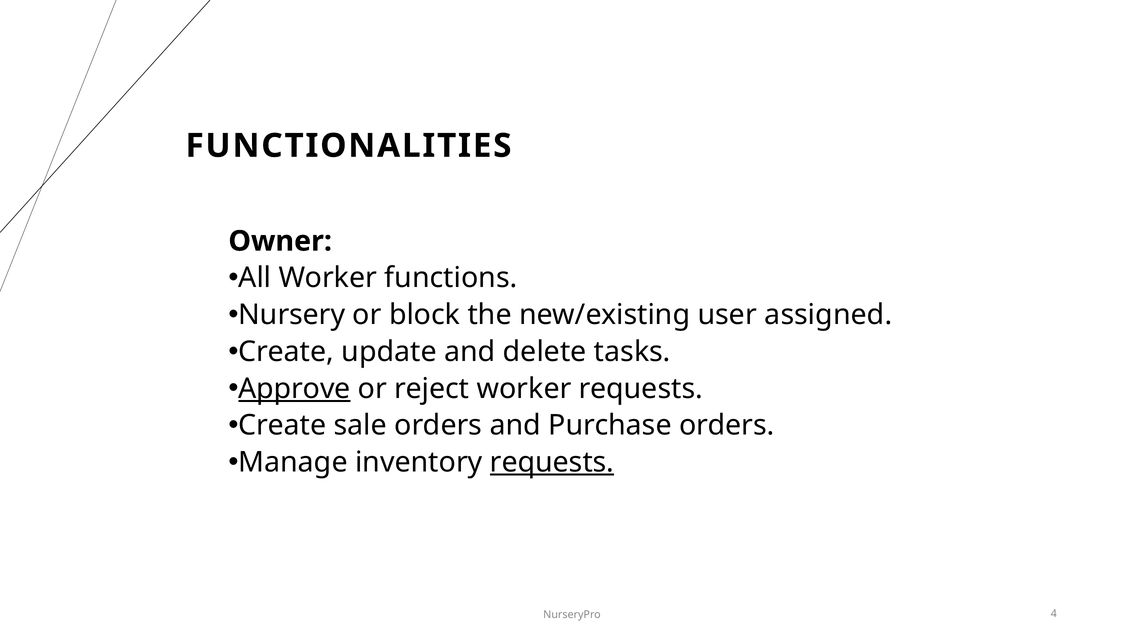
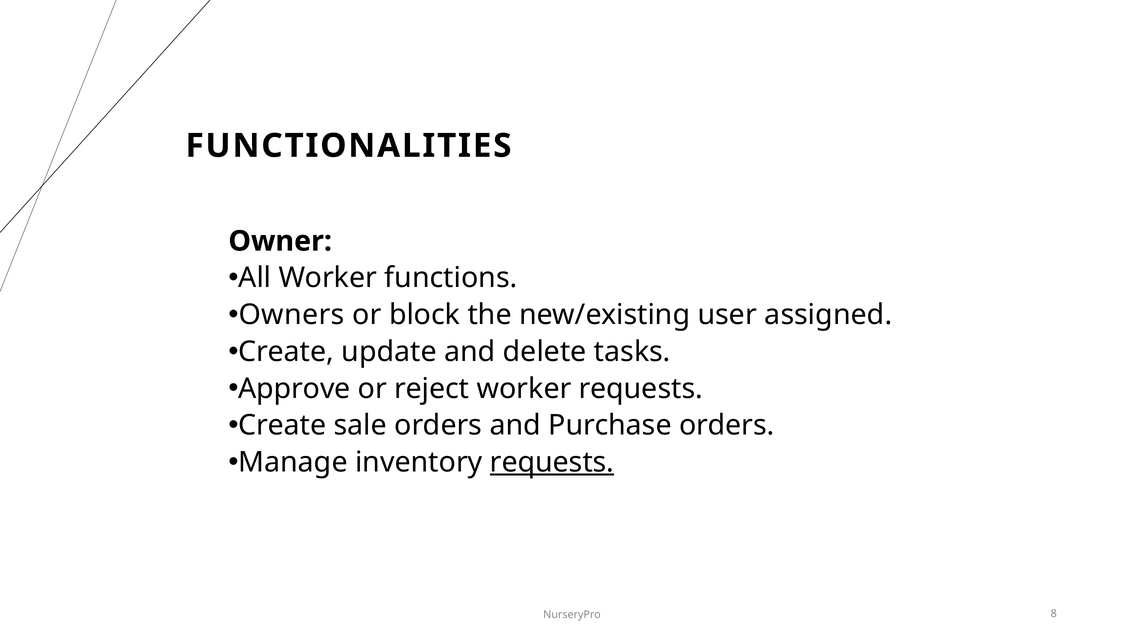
Nursery: Nursery -> Owners (292, 315)
Approve underline: present -> none (294, 388)
4: 4 -> 8 (1054, 613)
